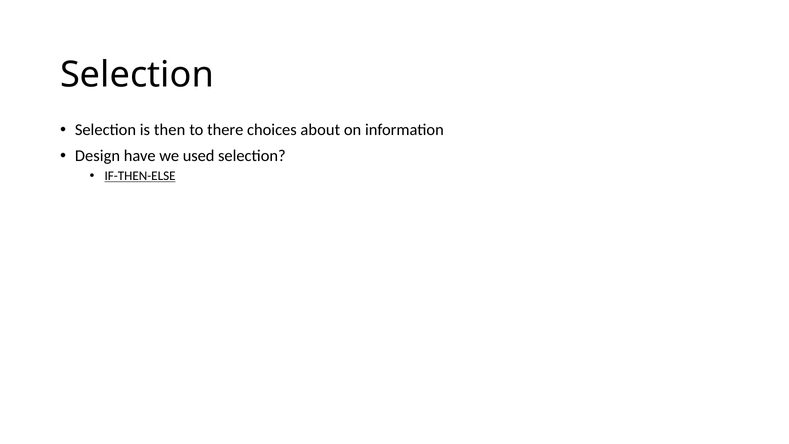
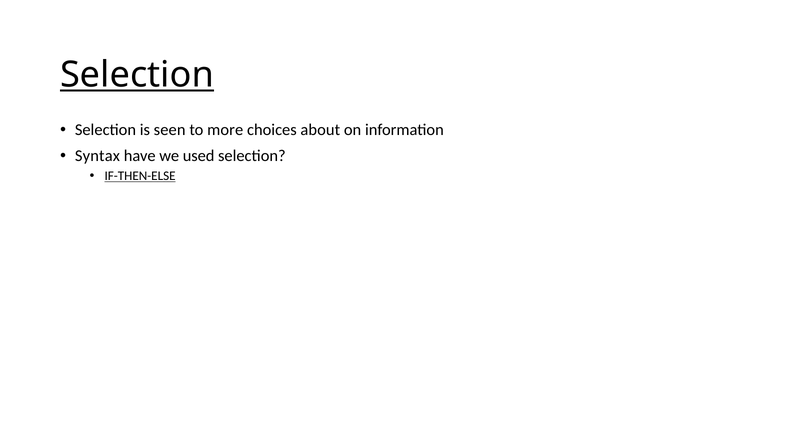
Selection underline: none -> present (137, 75)
then: then -> seen (170, 130)
there: there -> more (225, 130)
Design: Design -> Syntax (97, 156)
